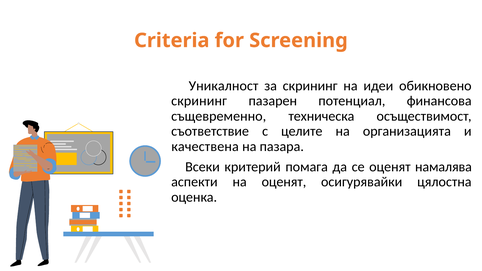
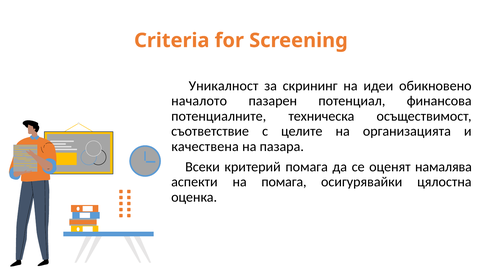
скрининг: скрининг -> началото (199, 101)
същевременно: същевременно -> потенциалните (219, 116)
на оценят: оценят -> помага (284, 182)
